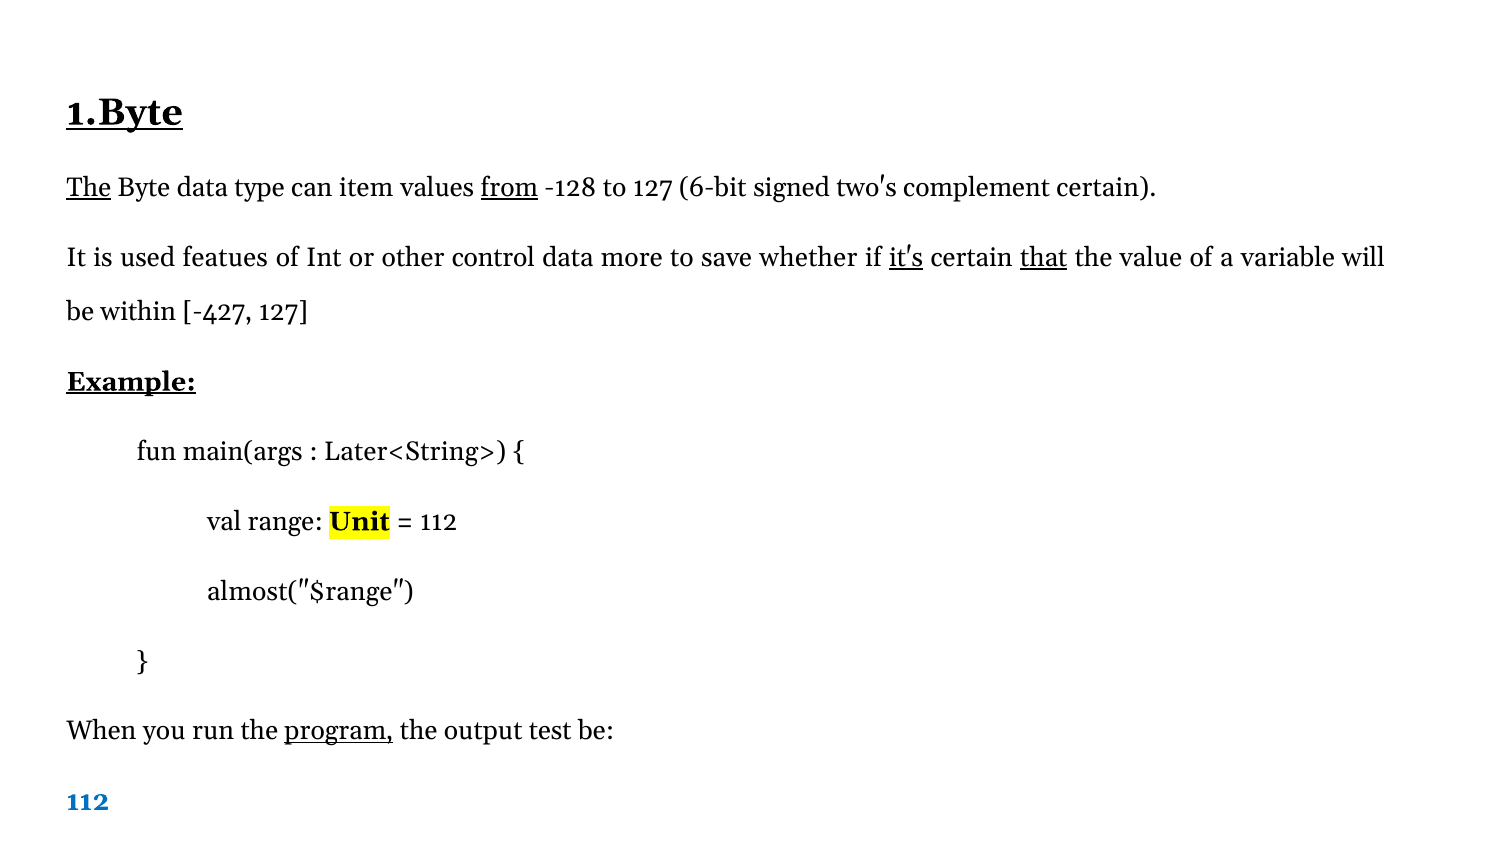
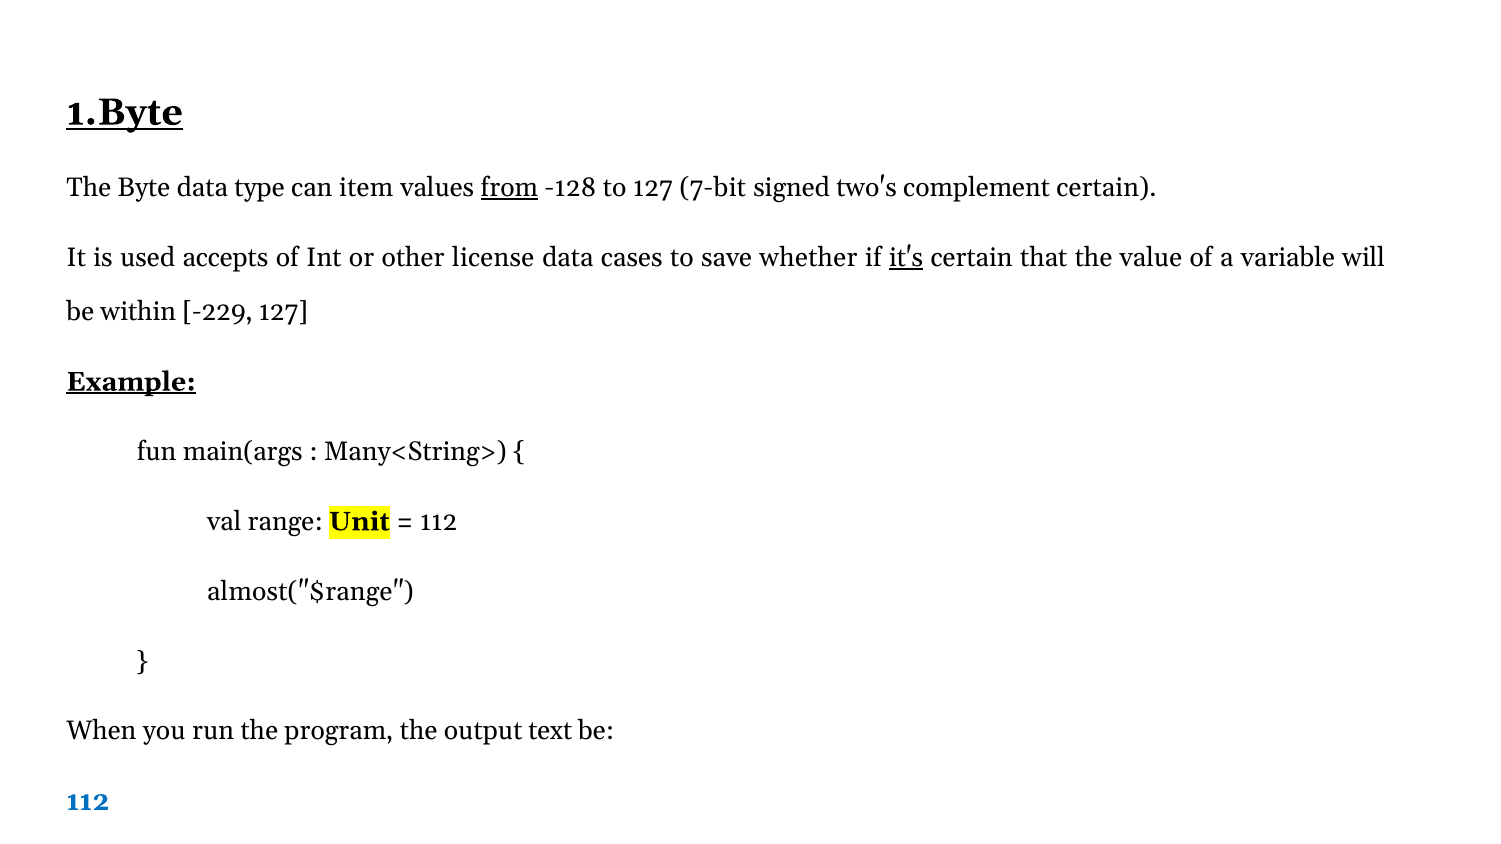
The underline: present -> none (89, 188)
6-bit: 6-bit -> 7-bit (713, 188)
featues: featues -> accepts (225, 258)
control: control -> license (493, 258)
more: more -> cases (632, 258)
that underline: present -> none (1044, 258)
-427: -427 -> -229 (217, 312)
Later<String>: Later<String> -> Many<String> (415, 452)
program underline: present -> none (339, 731)
test: test -> text (550, 731)
